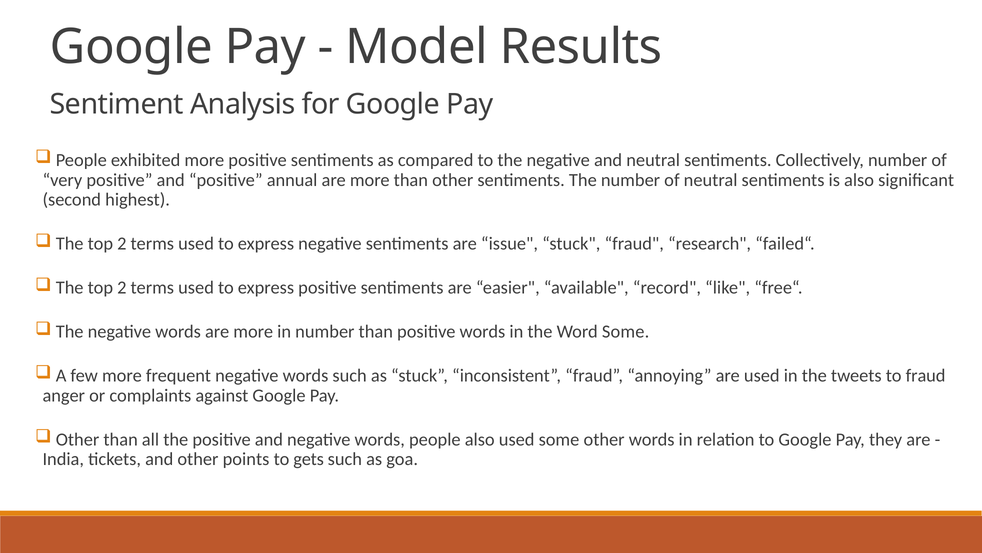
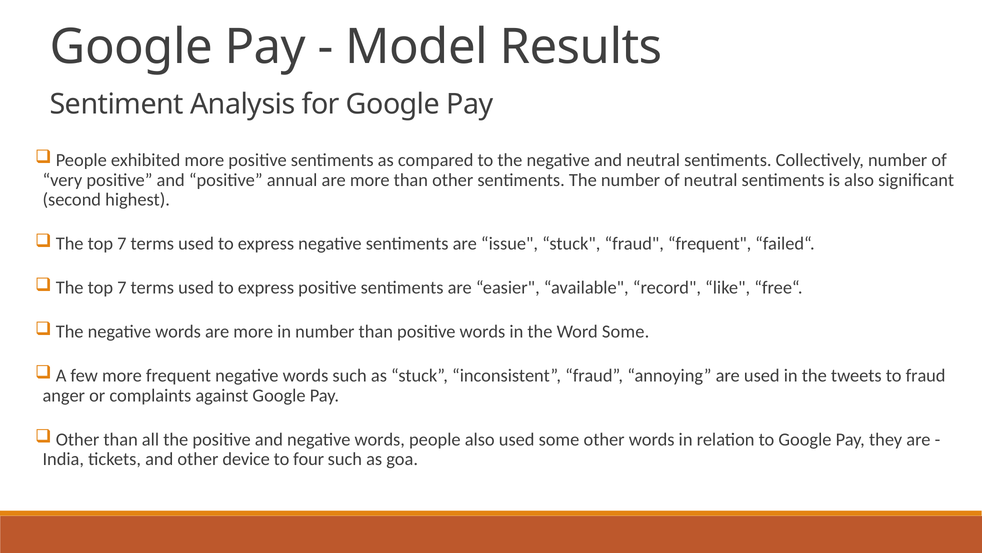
2: 2 -> 7 (122, 244)
fraud research: research -> frequent (710, 244)
2: 2 -> 7 (122, 287)
points: points -> device (246, 459)
gets: gets -> four (309, 459)
